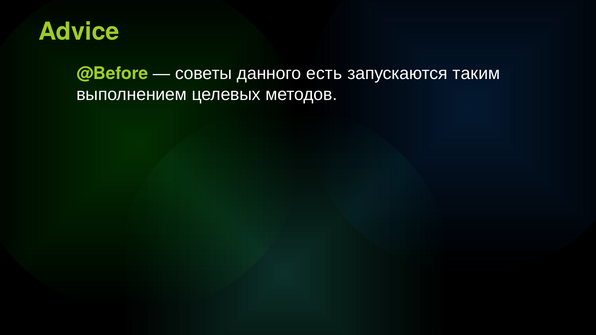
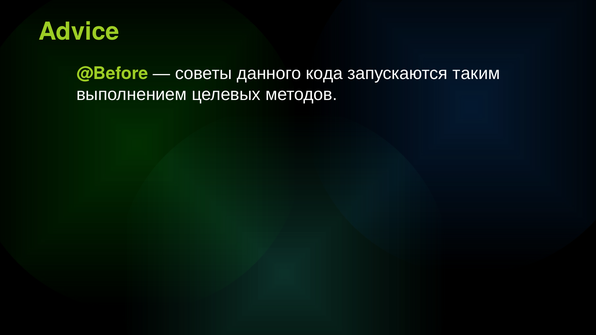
есть: есть -> кода (324, 73)
